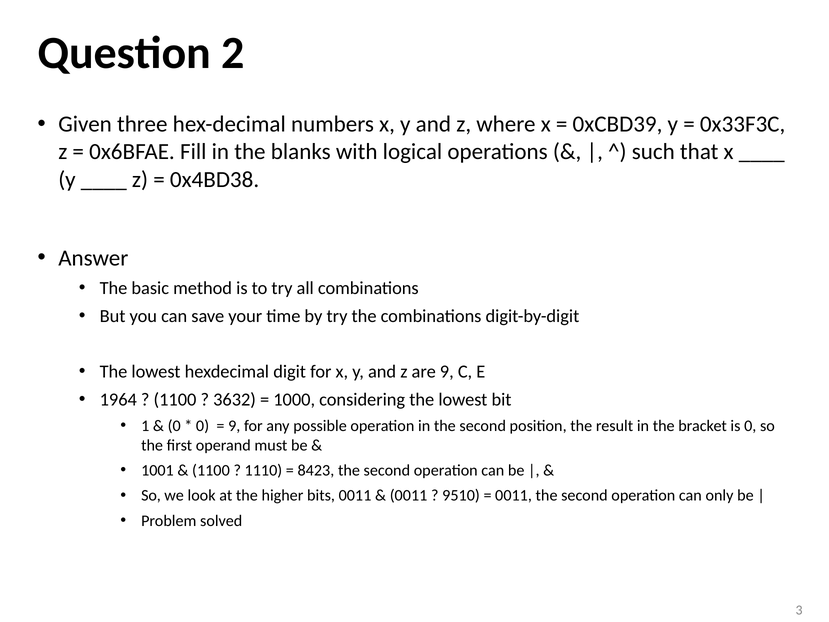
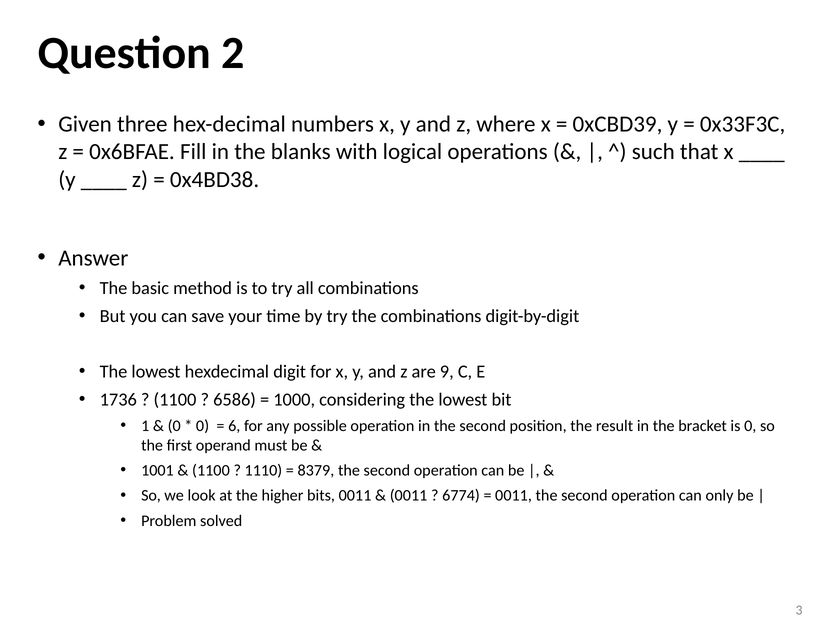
1964: 1964 -> 1736 (118, 399)
3632: 3632 -> 6586 (235, 399)
9: 9 -> 6 (234, 426)
8423: 8423 -> 8379 (316, 470)
9510: 9510 -> 6774 (461, 495)
